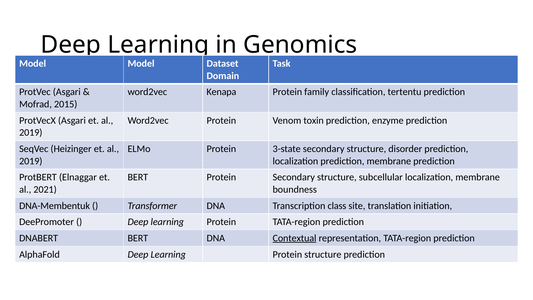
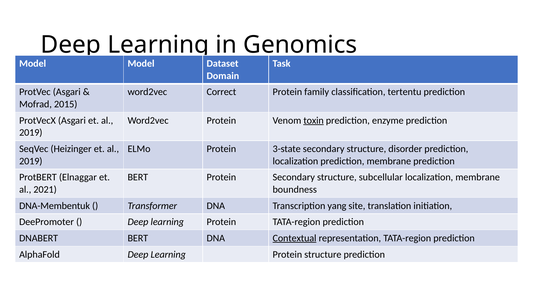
Kenapa: Kenapa -> Correct (221, 92)
toxin underline: none -> present (314, 120)
class: class -> yang (337, 206)
